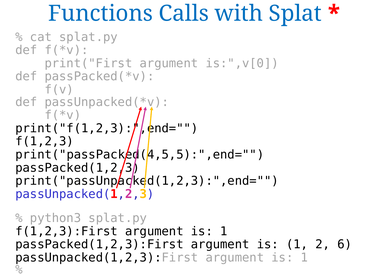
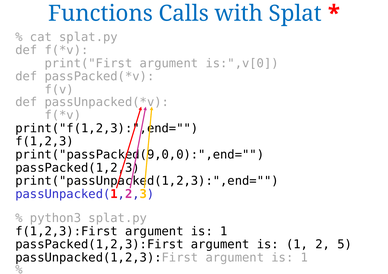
print("passPacked(4,5,5):",end=: print("passPacked(4,5,5):",end= -> print("passPacked(9,0,0):",end= (140, 154)
6: 6 -> 5 (345, 244)
